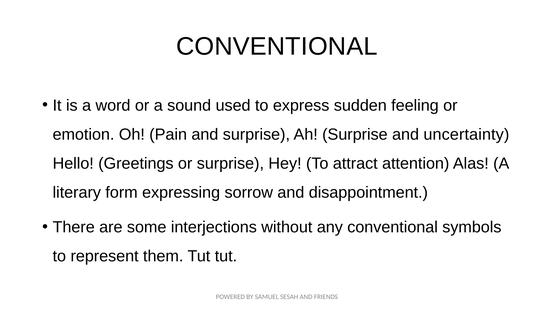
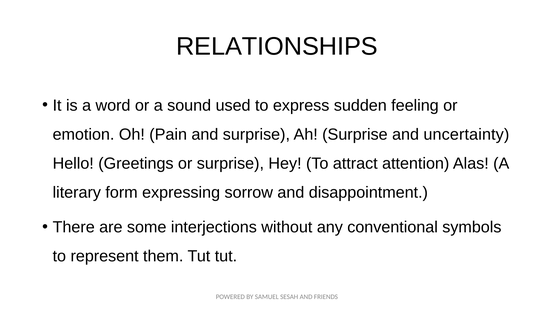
CONVENTIONAL: CONVENTIONAL -> RELATIONSHIPS (277, 47)
